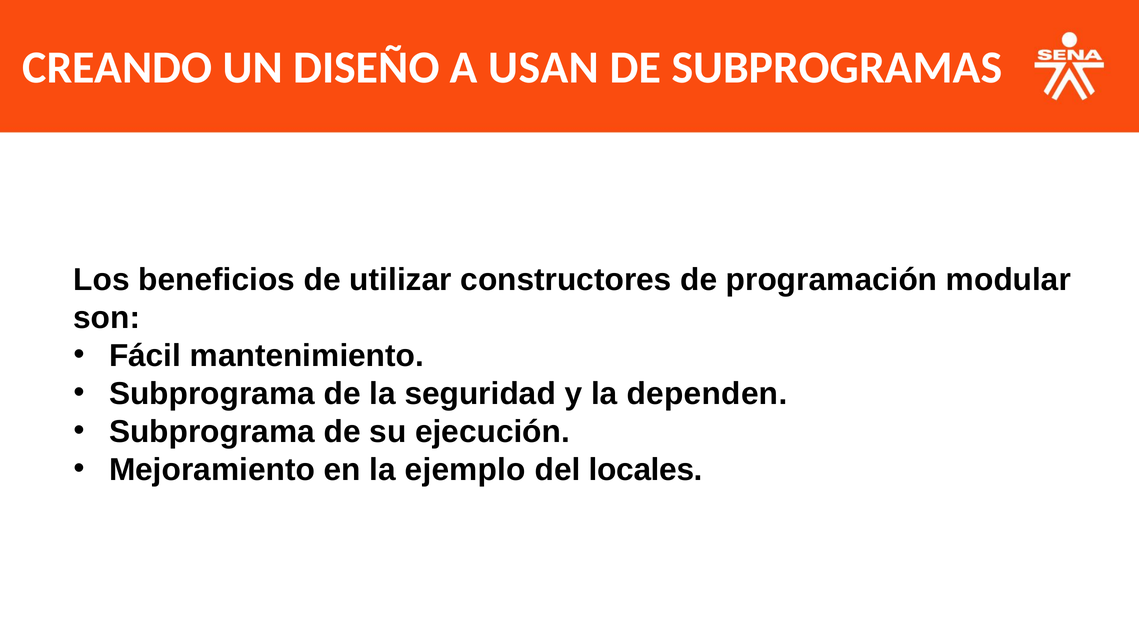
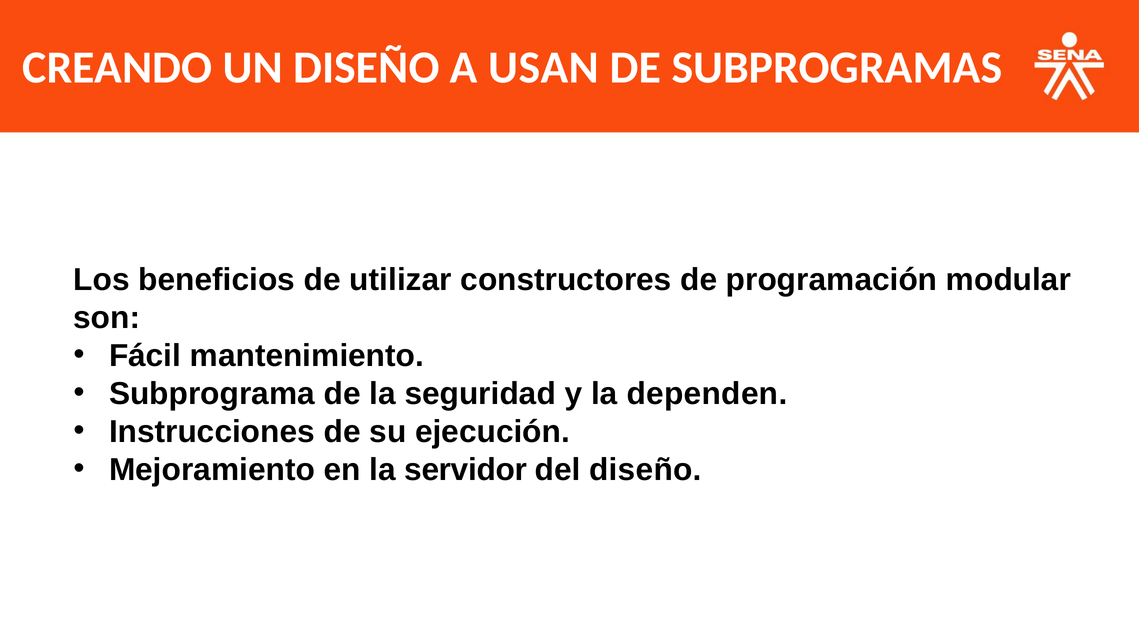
Subprograma: Subprograma -> Instrucciones (212, 432)
ejemplo: ejemplo -> servidor (466, 470)
del locales: locales -> diseño (645, 470)
